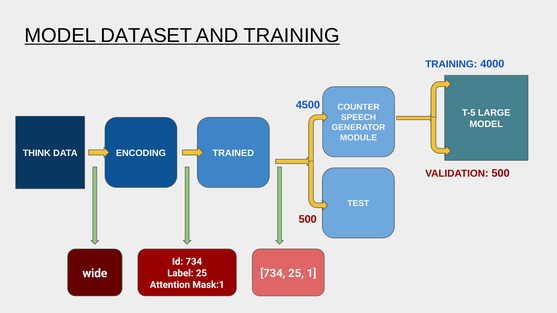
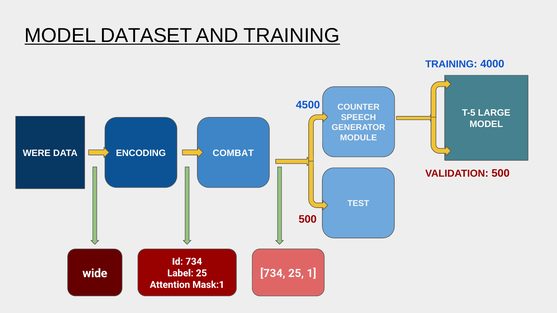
THINK: THINK -> WERE (37, 153)
TRAINED: TRAINED -> COMBAT (233, 153)
